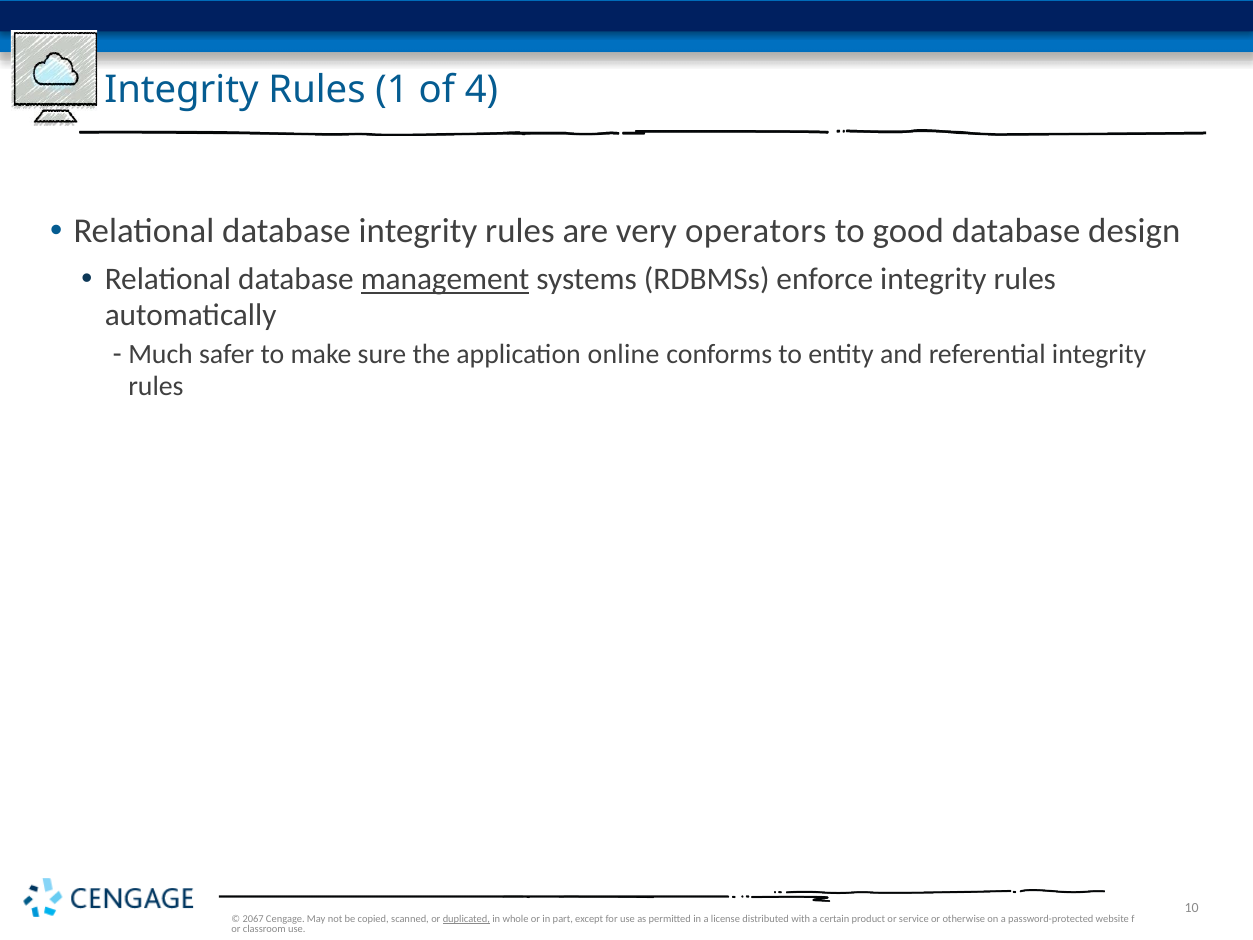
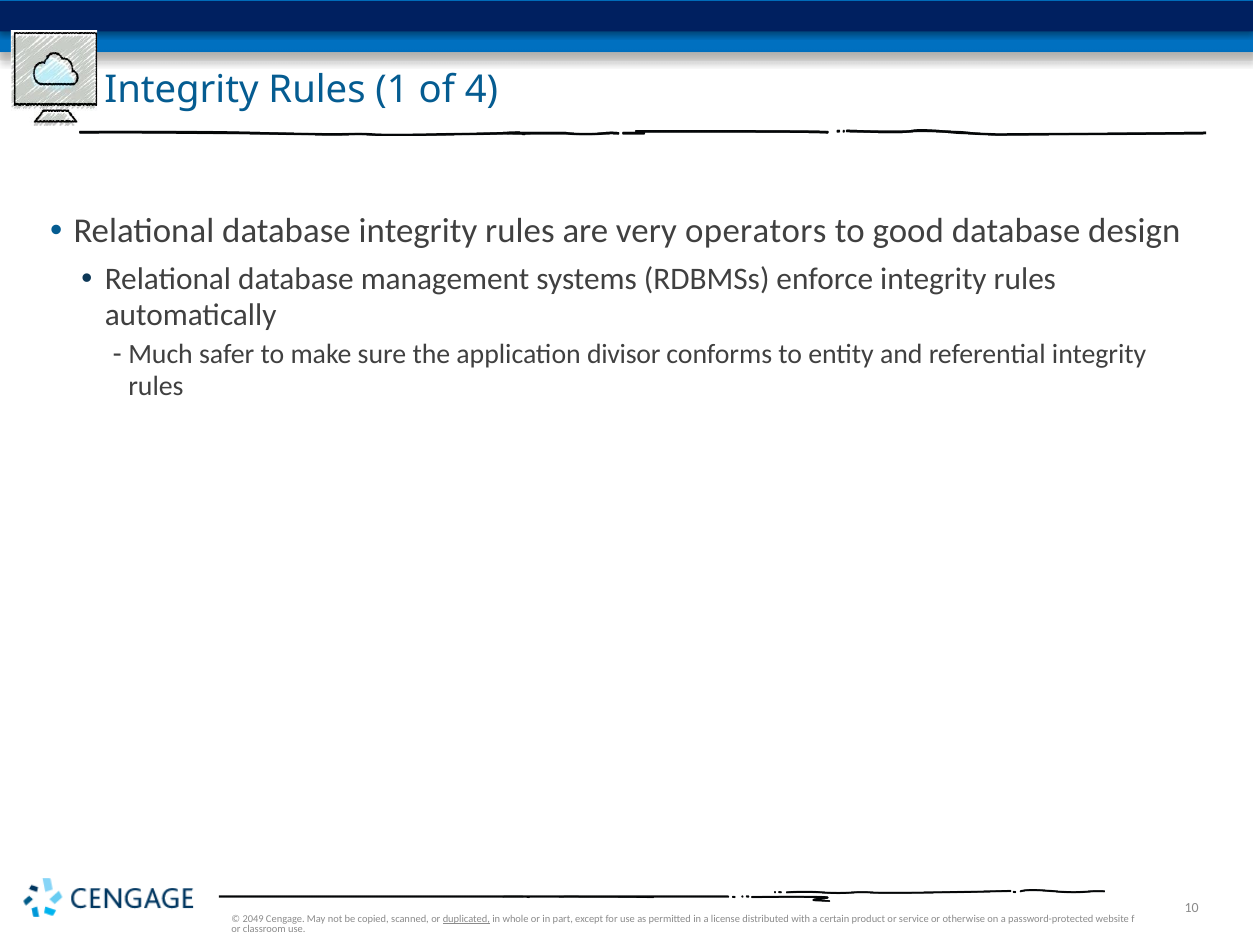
management underline: present -> none (445, 279)
online: online -> divisor (624, 354)
2067: 2067 -> 2049 (253, 919)
